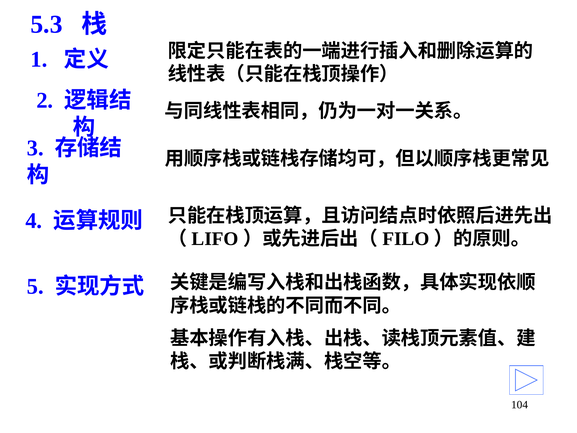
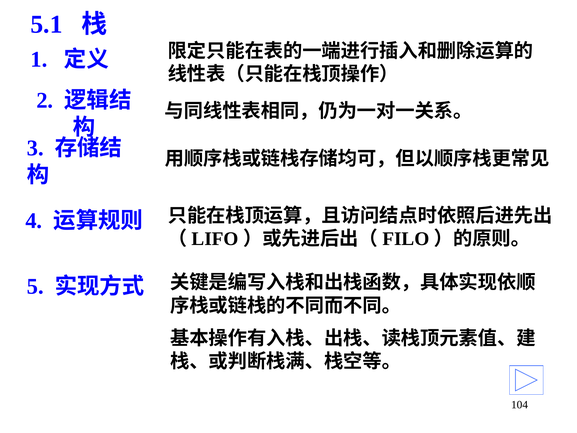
5.3: 5.3 -> 5.1 (47, 24)
